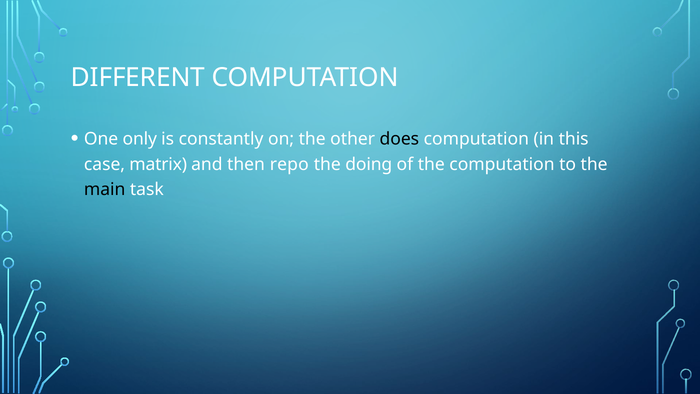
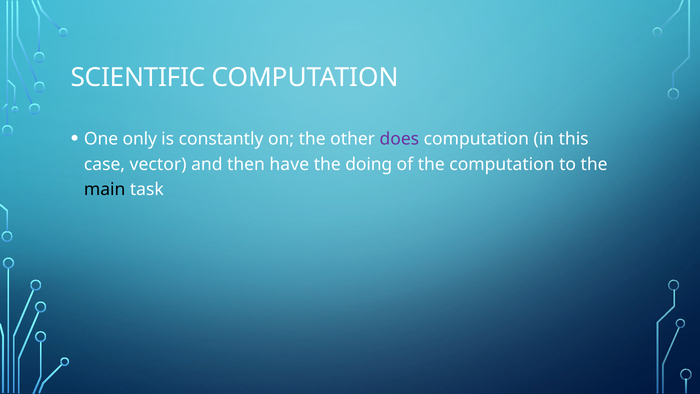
DIFFERENT: DIFFERENT -> SCIENTIFIC (138, 78)
does colour: black -> purple (399, 139)
matrix: matrix -> vector (158, 164)
repo: repo -> have (289, 164)
